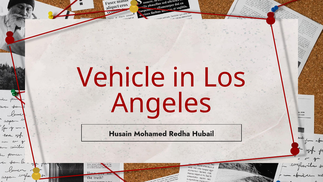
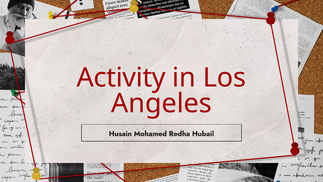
Vehicle: Vehicle -> Activity (121, 78)
